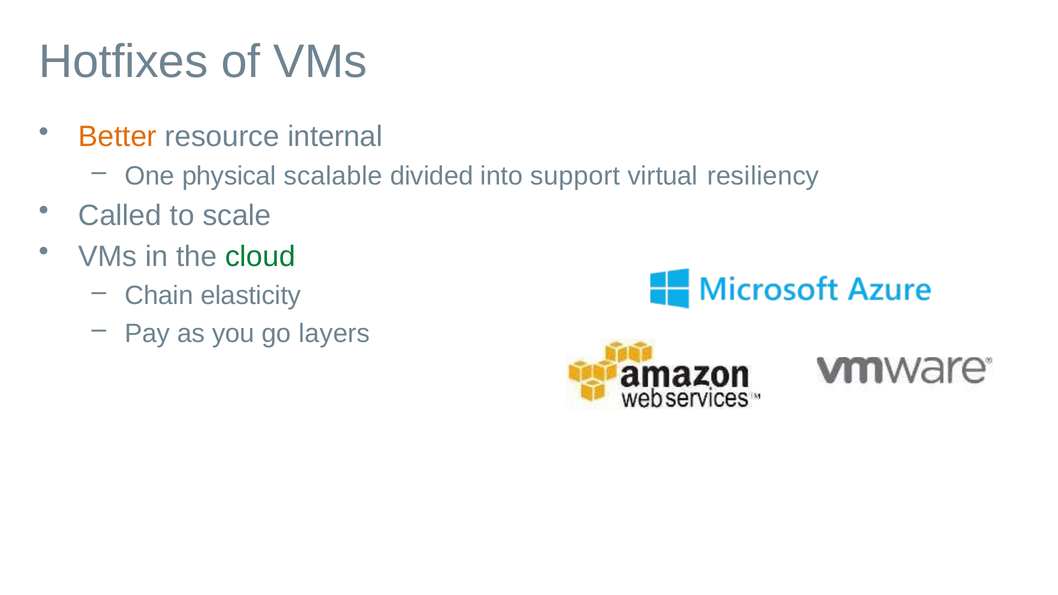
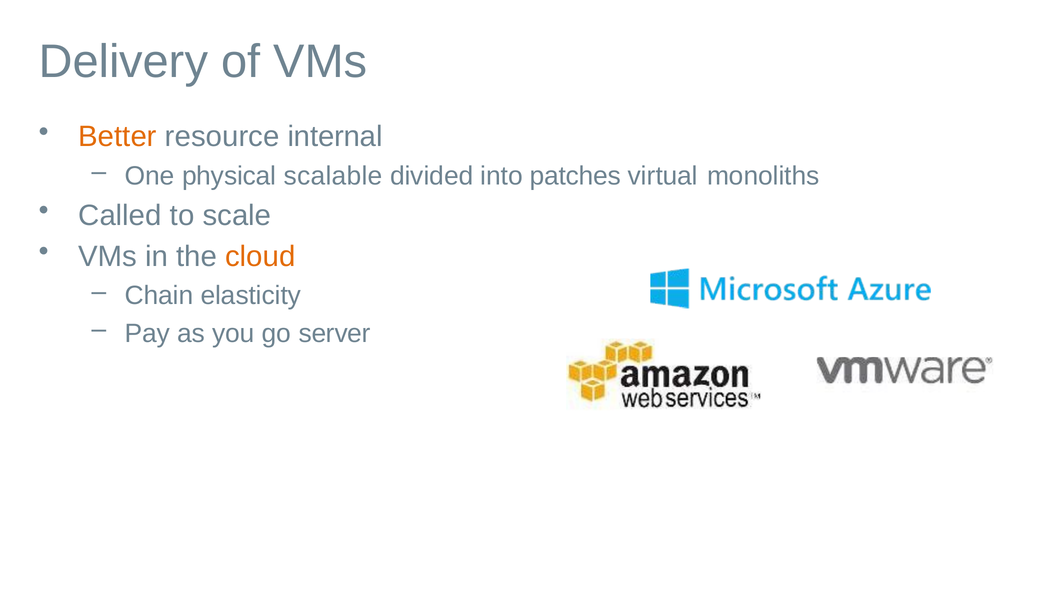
Hotfixes: Hotfixes -> Delivery (123, 62)
support: support -> patches (575, 176)
resiliency: resiliency -> monoliths (763, 176)
cloud colour: green -> orange (260, 257)
layers: layers -> server (335, 333)
